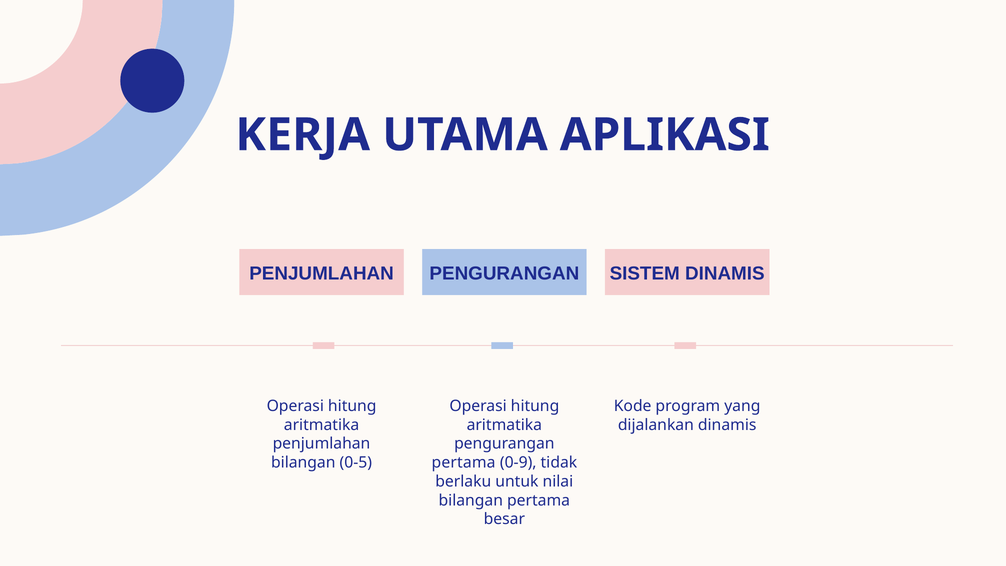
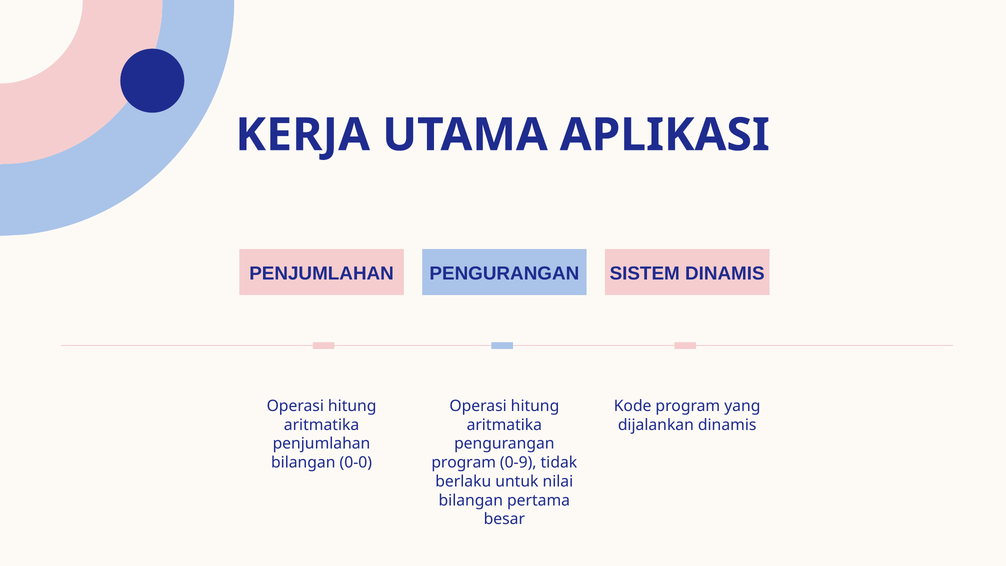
0-5: 0-5 -> 0-0 (356, 462)
pertama: pertama -> program (464, 462)
